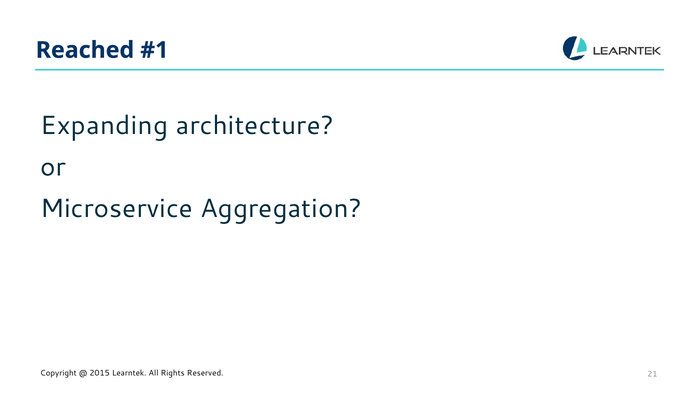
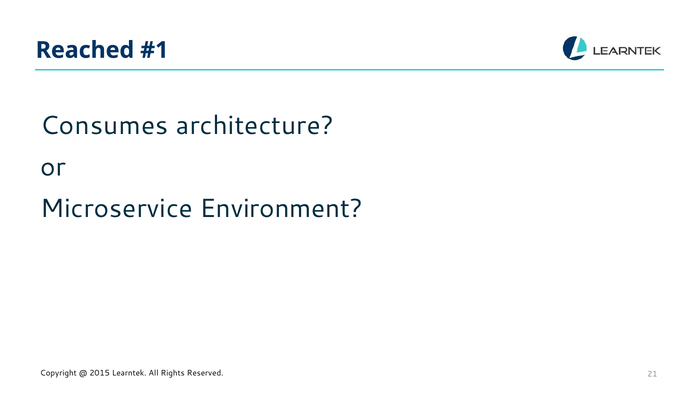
Expanding: Expanding -> Consumes (104, 126)
Aggregation: Aggregation -> Environment (281, 209)
